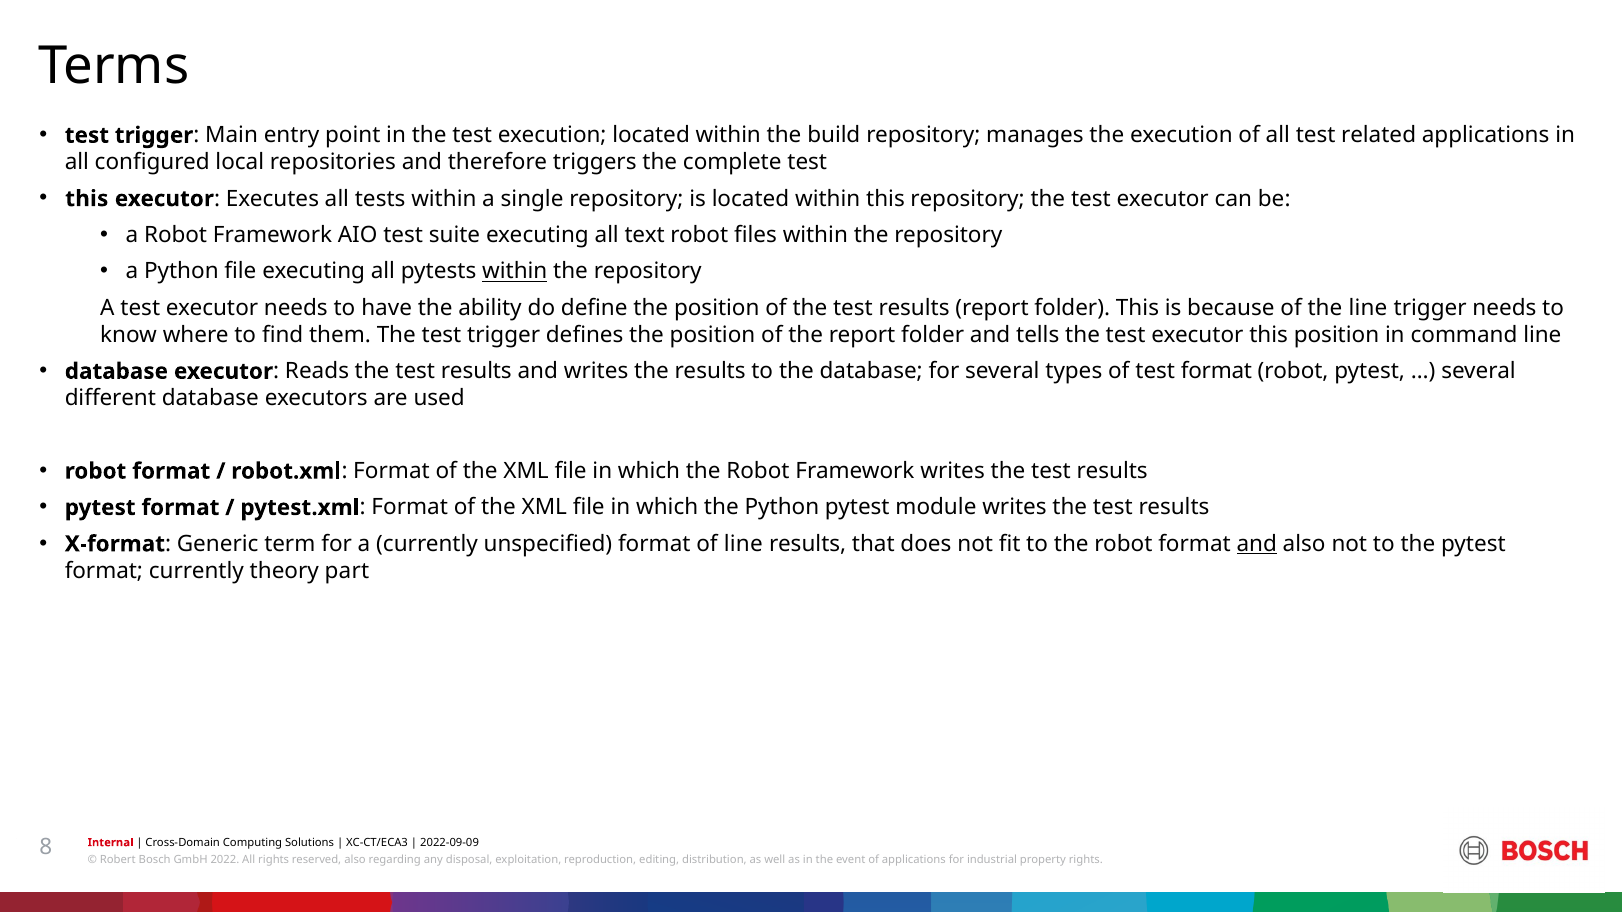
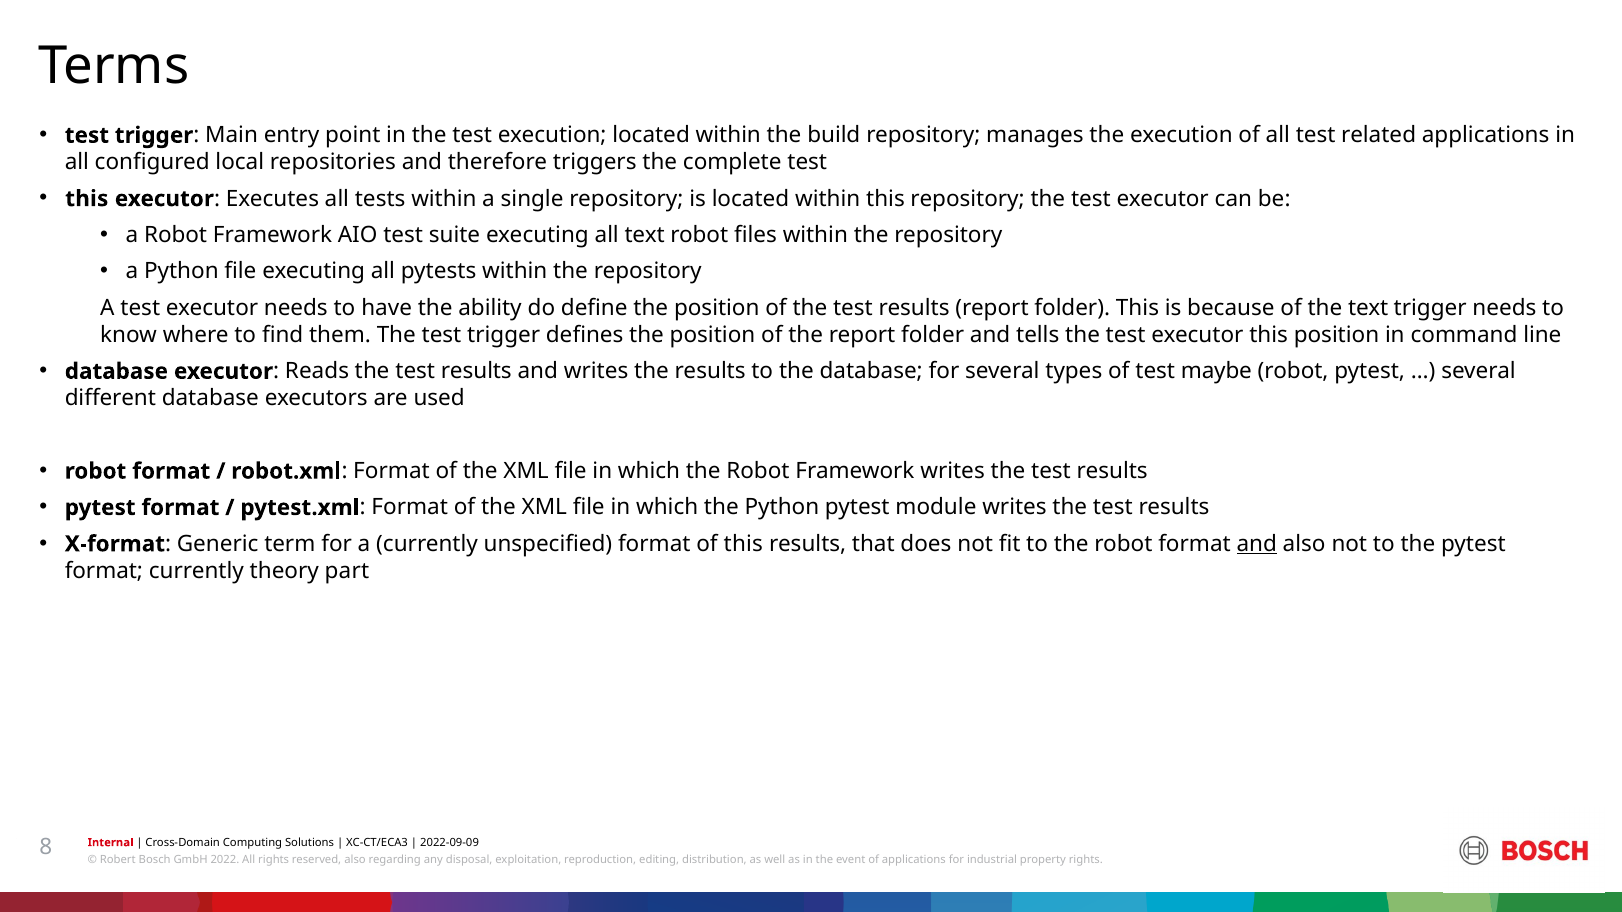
within underline: present -> none (515, 272)
the line: line -> text (1368, 308)
test format: format -> maybe (1216, 372)
of line: line -> this (743, 544)
